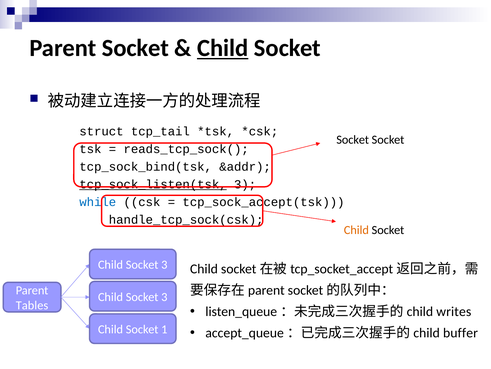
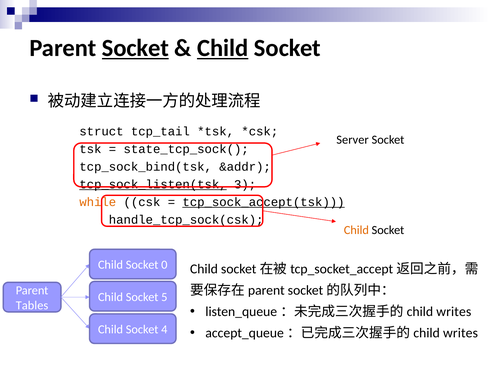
Socket underline: none -> present (135, 48)
Socket: Socket -> Server (353, 139)
reads_tcp_sock(: reads_tcp_sock( -> state_tcp_sock( (186, 149)
while colour: blue -> orange (98, 202)
tcp_sock_accept(tsk underline: none -> present (263, 202)
3: 3 -> 0 (164, 264)
3: 3 -> 5 (164, 296)
1: 1 -> 4 (164, 329)
buffer: buffer -> writes (460, 332)
